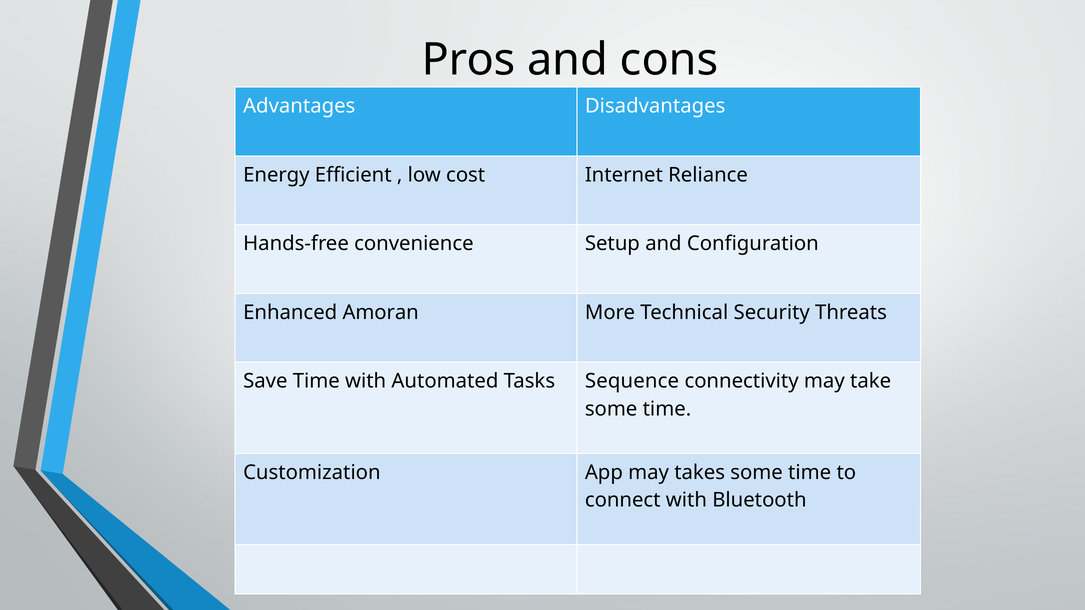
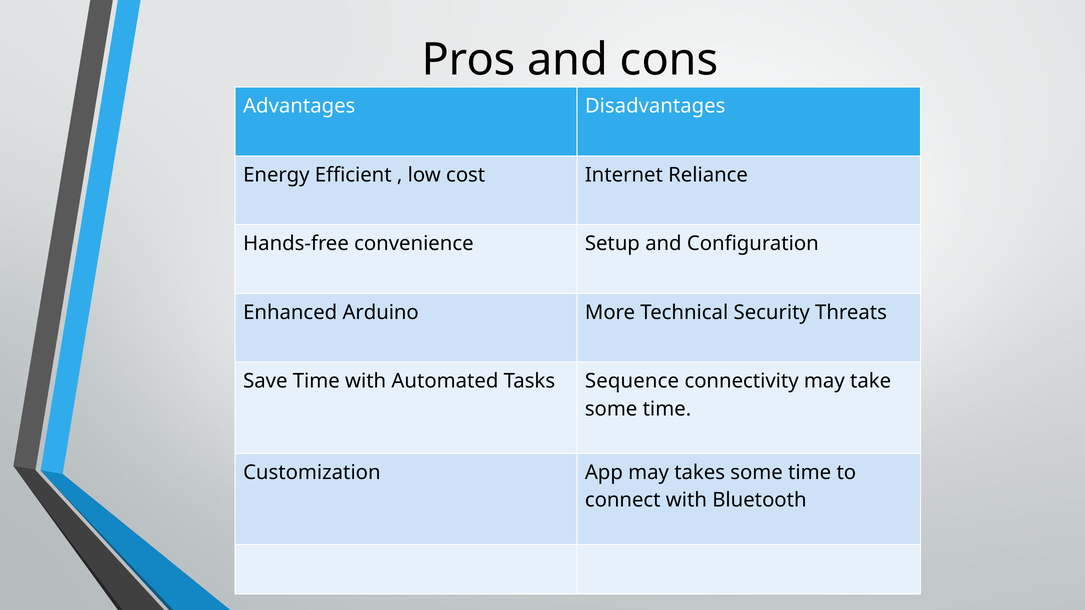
Amoran: Amoran -> Arduino (381, 313)
